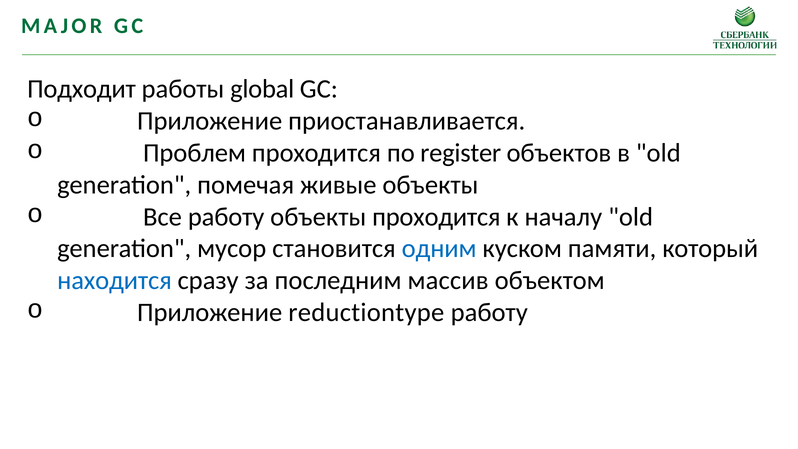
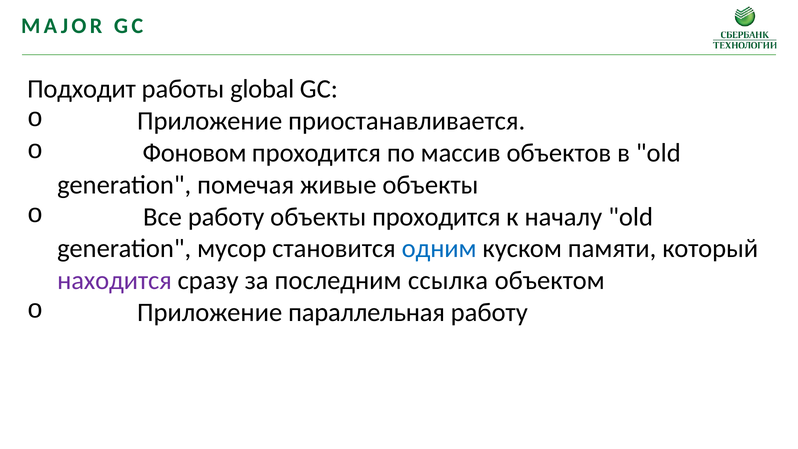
Проблем: Проблем -> Фоновом (195, 153)
register: register -> массив (461, 153)
находится colour: blue -> purple (114, 281)
массив: массив -> ссылка (448, 281)
reductiontype: reductiontype -> параллельная (367, 312)
